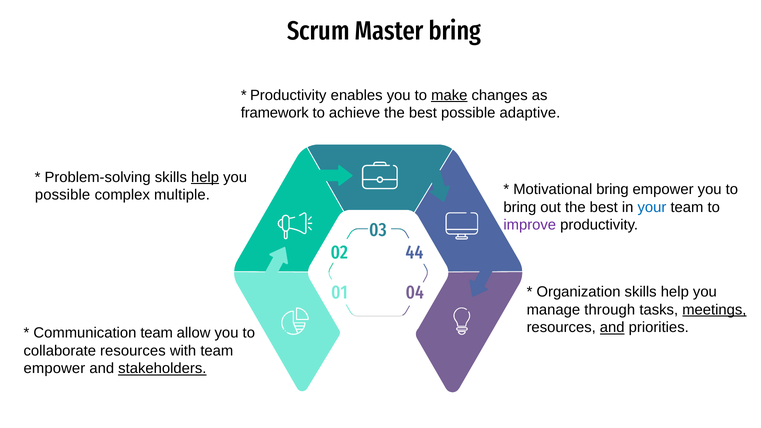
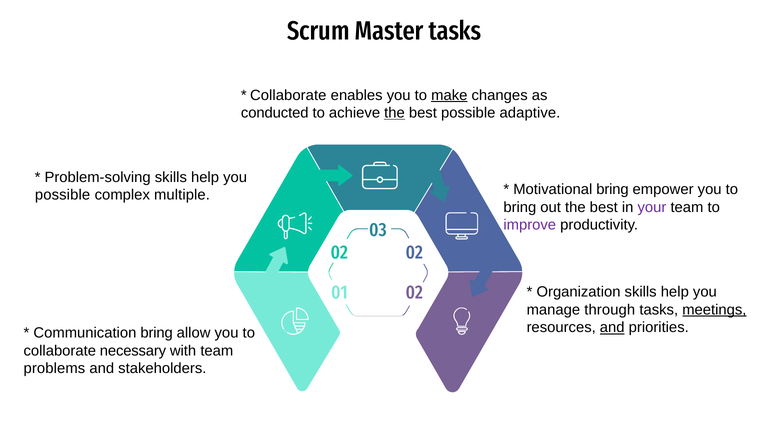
Master bring: bring -> tasks (455, 31)
Productivity: Productivity -> Collaborate (288, 95)
framework: framework -> conducted (275, 113)
the underline: none -> present (395, 113)
help underline: present -> none (205, 177)
your colour: blue -> purple (652, 207)
02 44: 44 -> 02 (415, 253)
01 04: 04 -> 02 (415, 292)
Communication team: team -> bring (157, 333)
collaborate resources: resources -> necessary (133, 351)
empower: empower -> problems (54, 369)
stakeholders underline: present -> none (162, 369)
